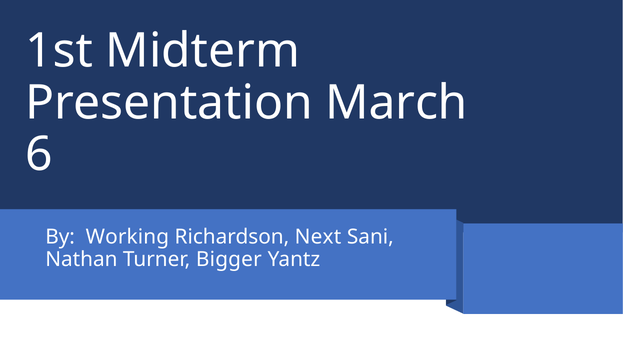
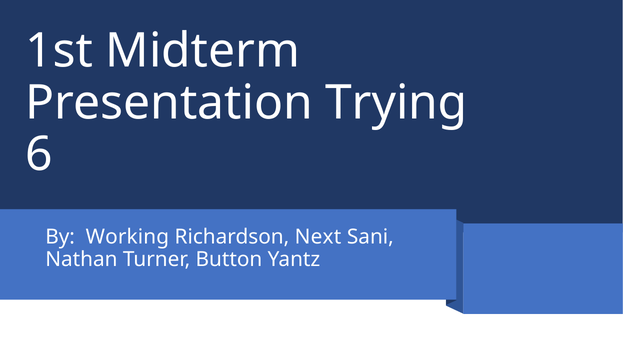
March: March -> Trying (396, 103)
Bigger: Bigger -> Button (229, 260)
